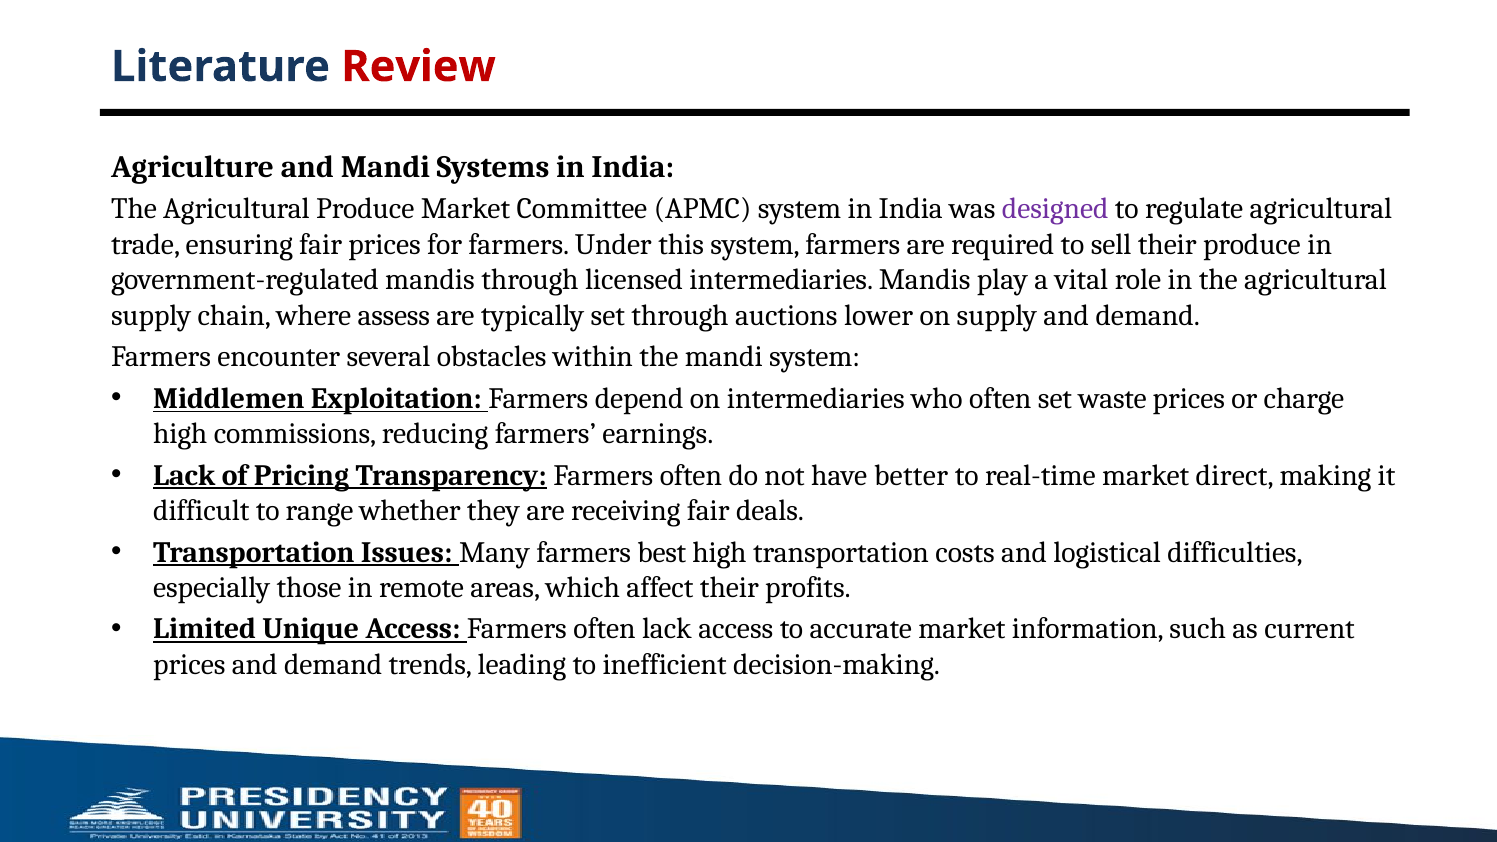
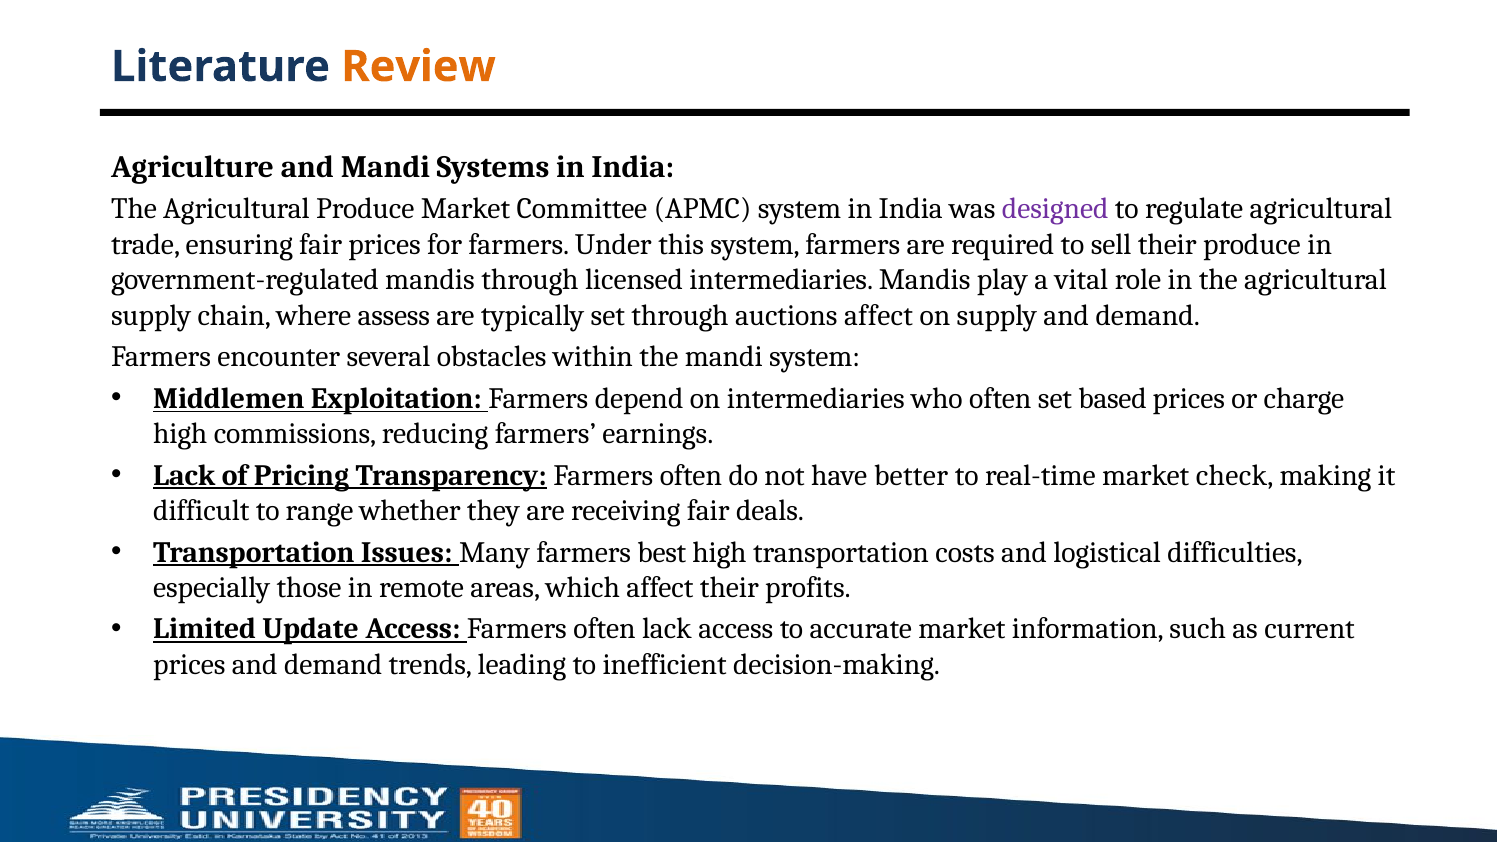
Review colour: red -> orange (418, 67)
auctions lower: lower -> affect (879, 316)
waste: waste -> based (1113, 398)
direct: direct -> check (1235, 475)
Unique: Unique -> Update (311, 629)
